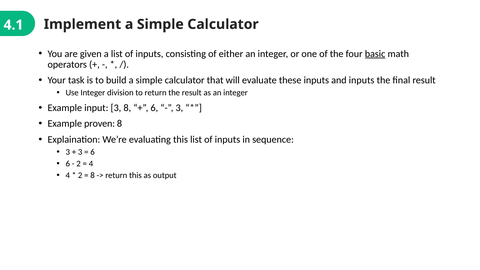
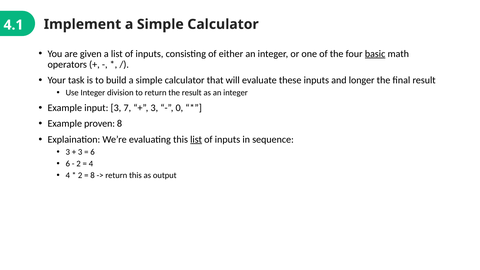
and inputs: inputs -> longer (362, 80)
3 8: 8 -> 7 (127, 108)
6: 6 -> 3 (154, 108)
3: 3 -> 0 (179, 108)
list underline: none -> present (196, 139)
